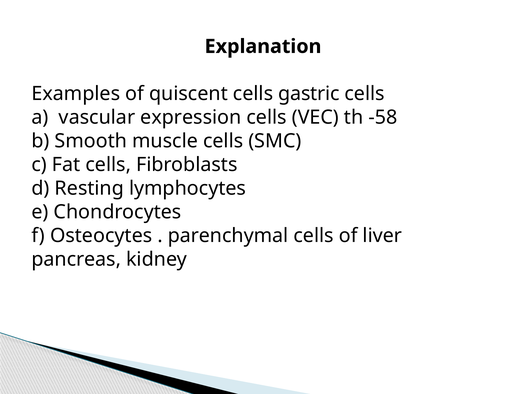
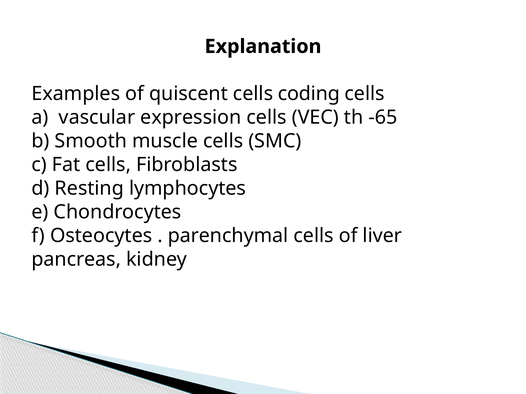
gastric: gastric -> coding (309, 94)
-58: -58 -> -65 (383, 118)
